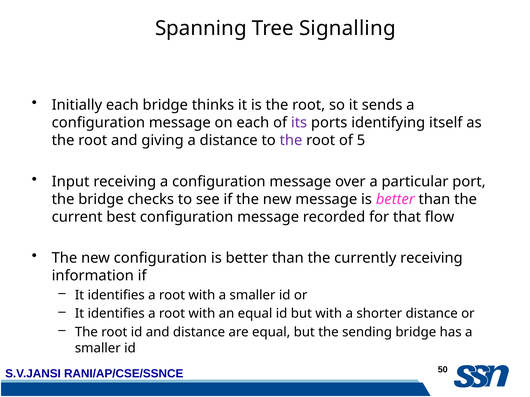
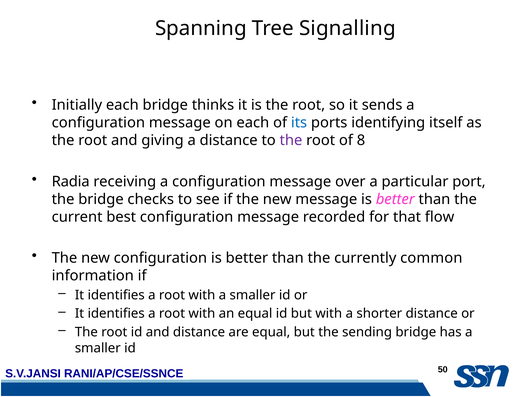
its colour: purple -> blue (299, 123)
5: 5 -> 8 (361, 141)
Input: Input -> Radia (71, 182)
currently receiving: receiving -> common (431, 258)
